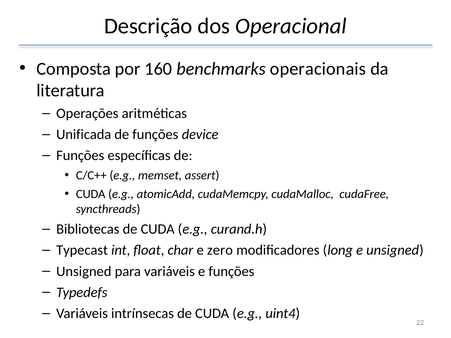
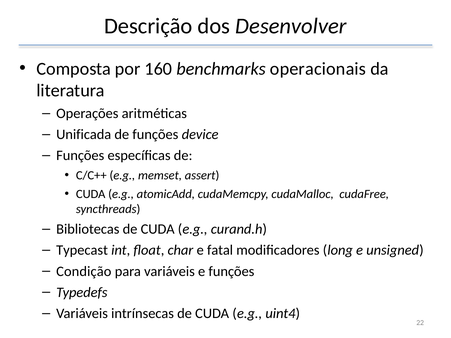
Operacional: Operacional -> Desenvolver (291, 26)
zero: zero -> fatal (220, 250)
Unsigned: Unsigned -> Condição (84, 271)
